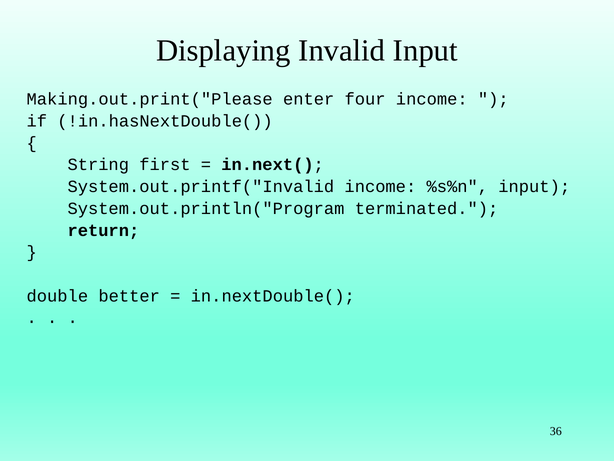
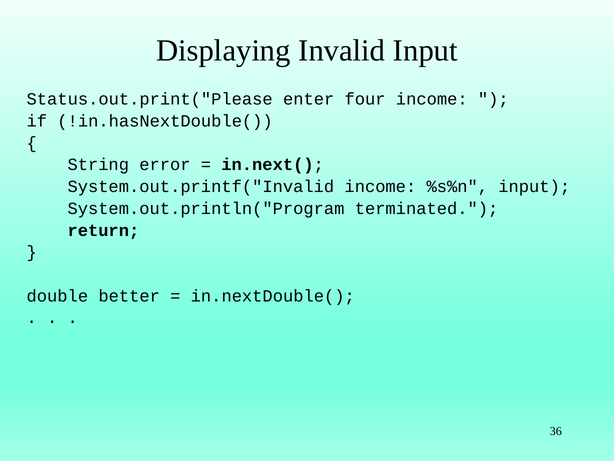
Making.out.print("Please: Making.out.print("Please -> Status.out.print("Please (150, 99)
first: first -> error (165, 165)
